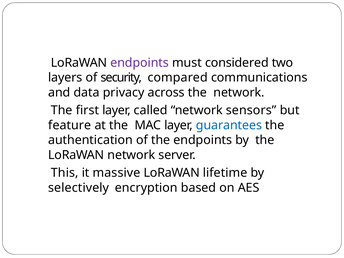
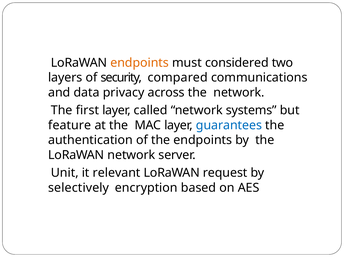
endpoints colour: purple -> orange (140, 63)
sensors: sensors -> systems (251, 110)
This: This -> Unit (65, 173)
massive: massive -> relevant (117, 173)
lifetime: lifetime -> request (225, 173)
